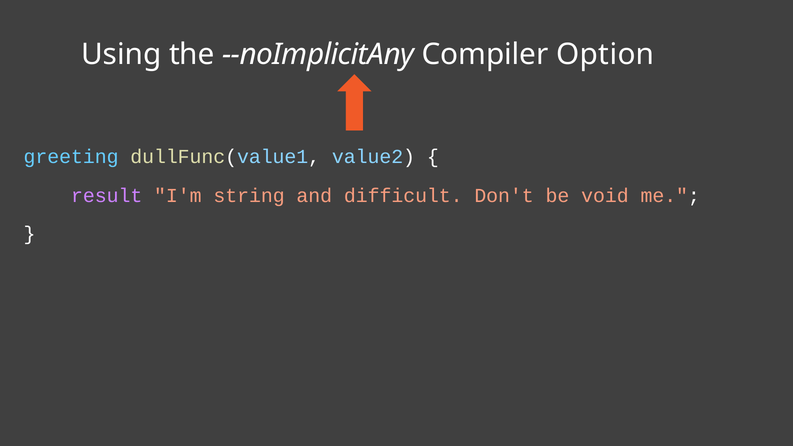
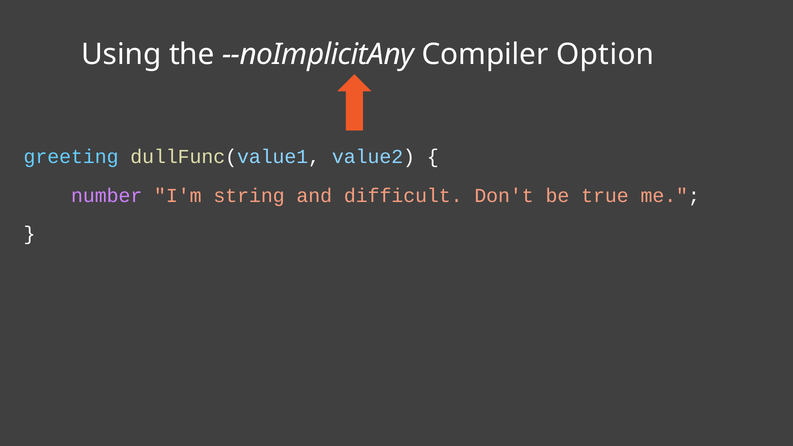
result: result -> number (107, 196)
void: void -> true (605, 196)
